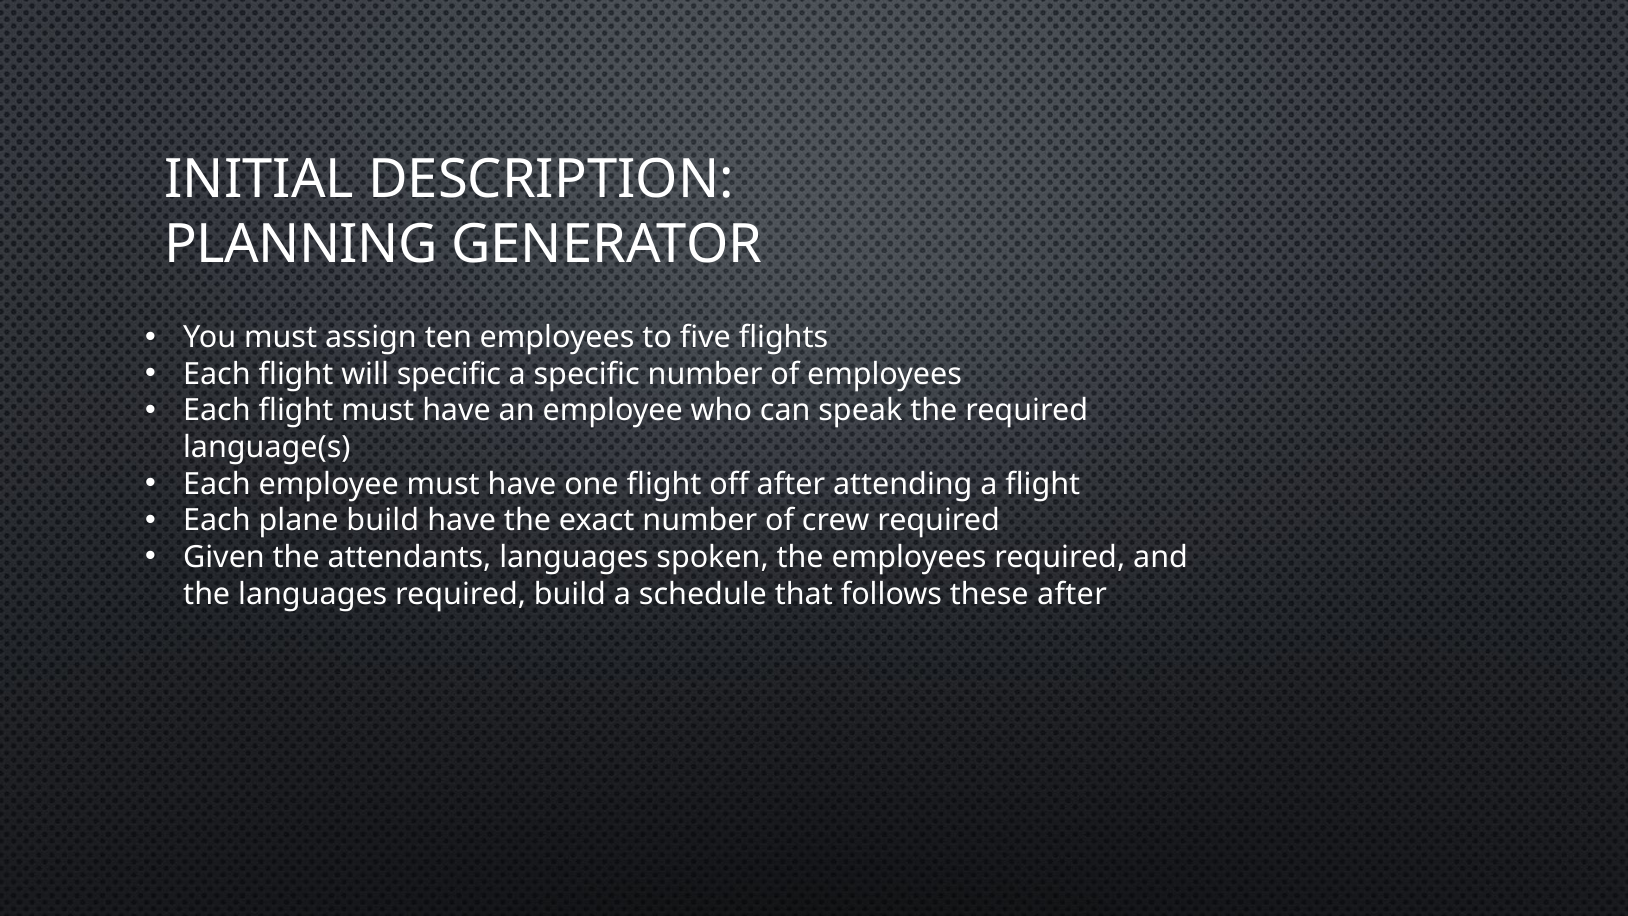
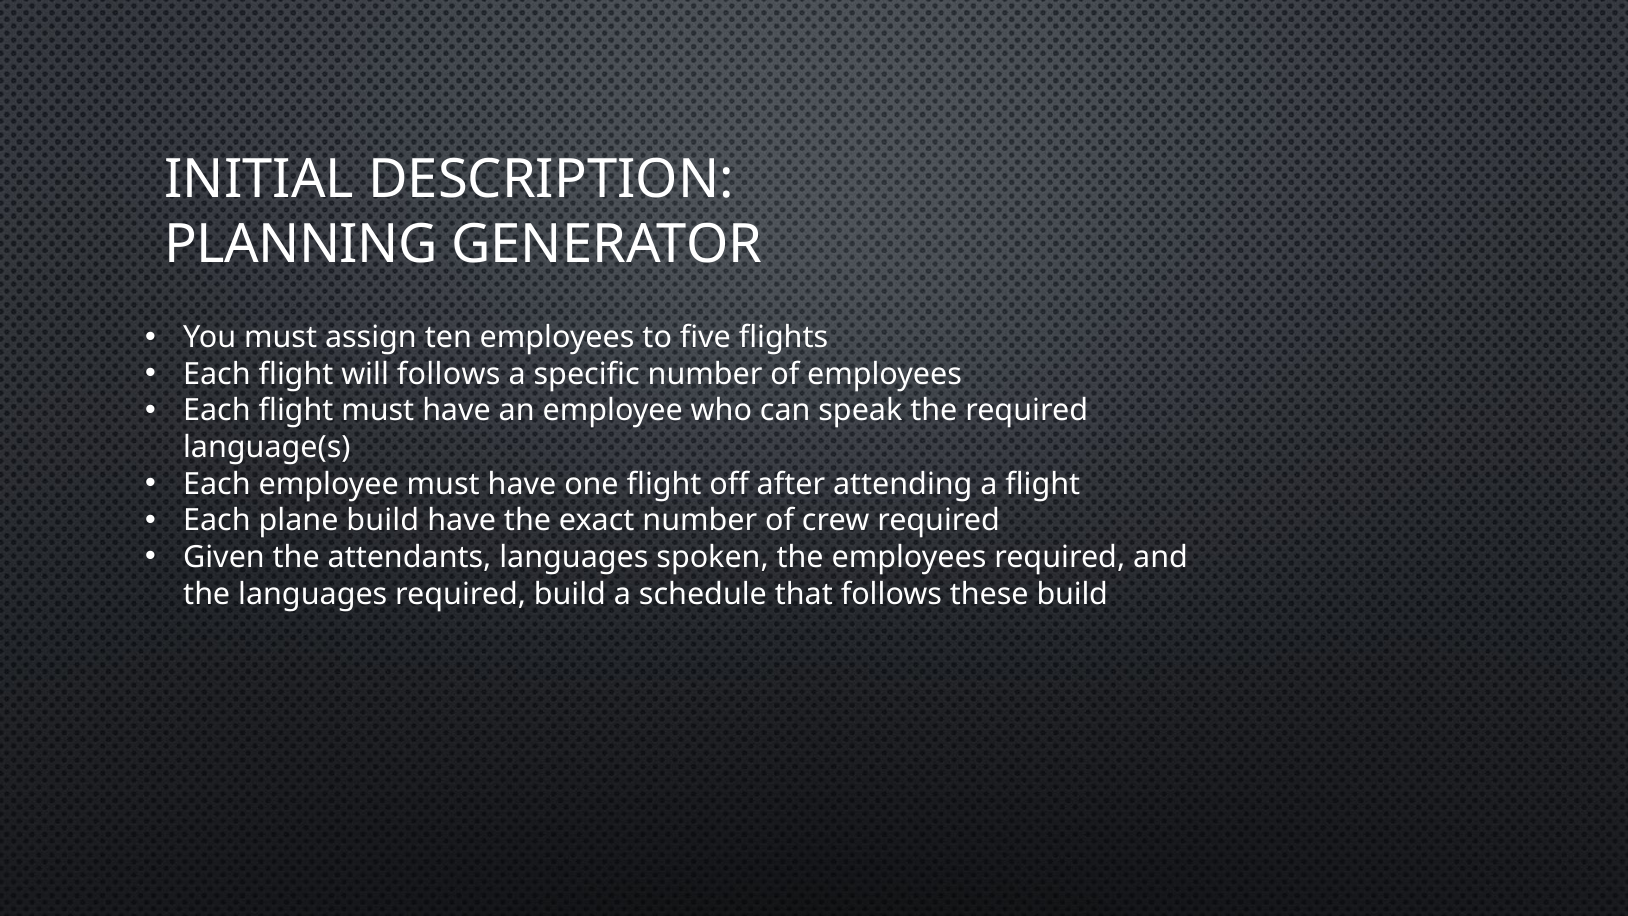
will specific: specific -> follows (449, 374)
these after: after -> build (1072, 594)
